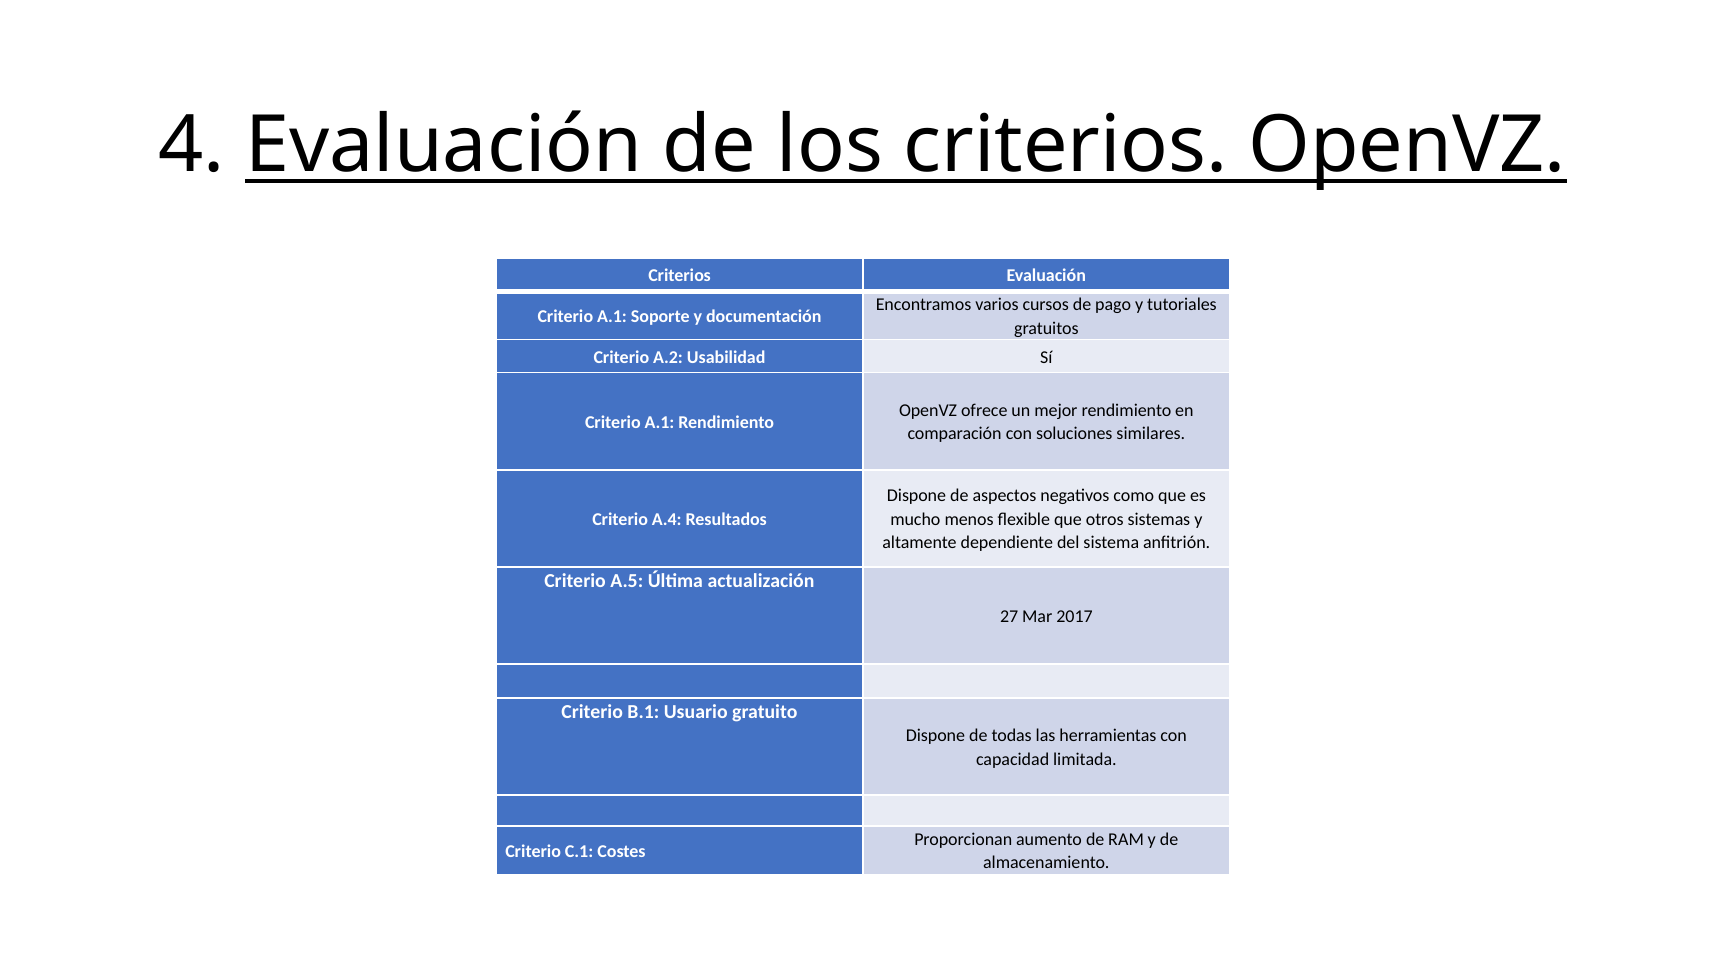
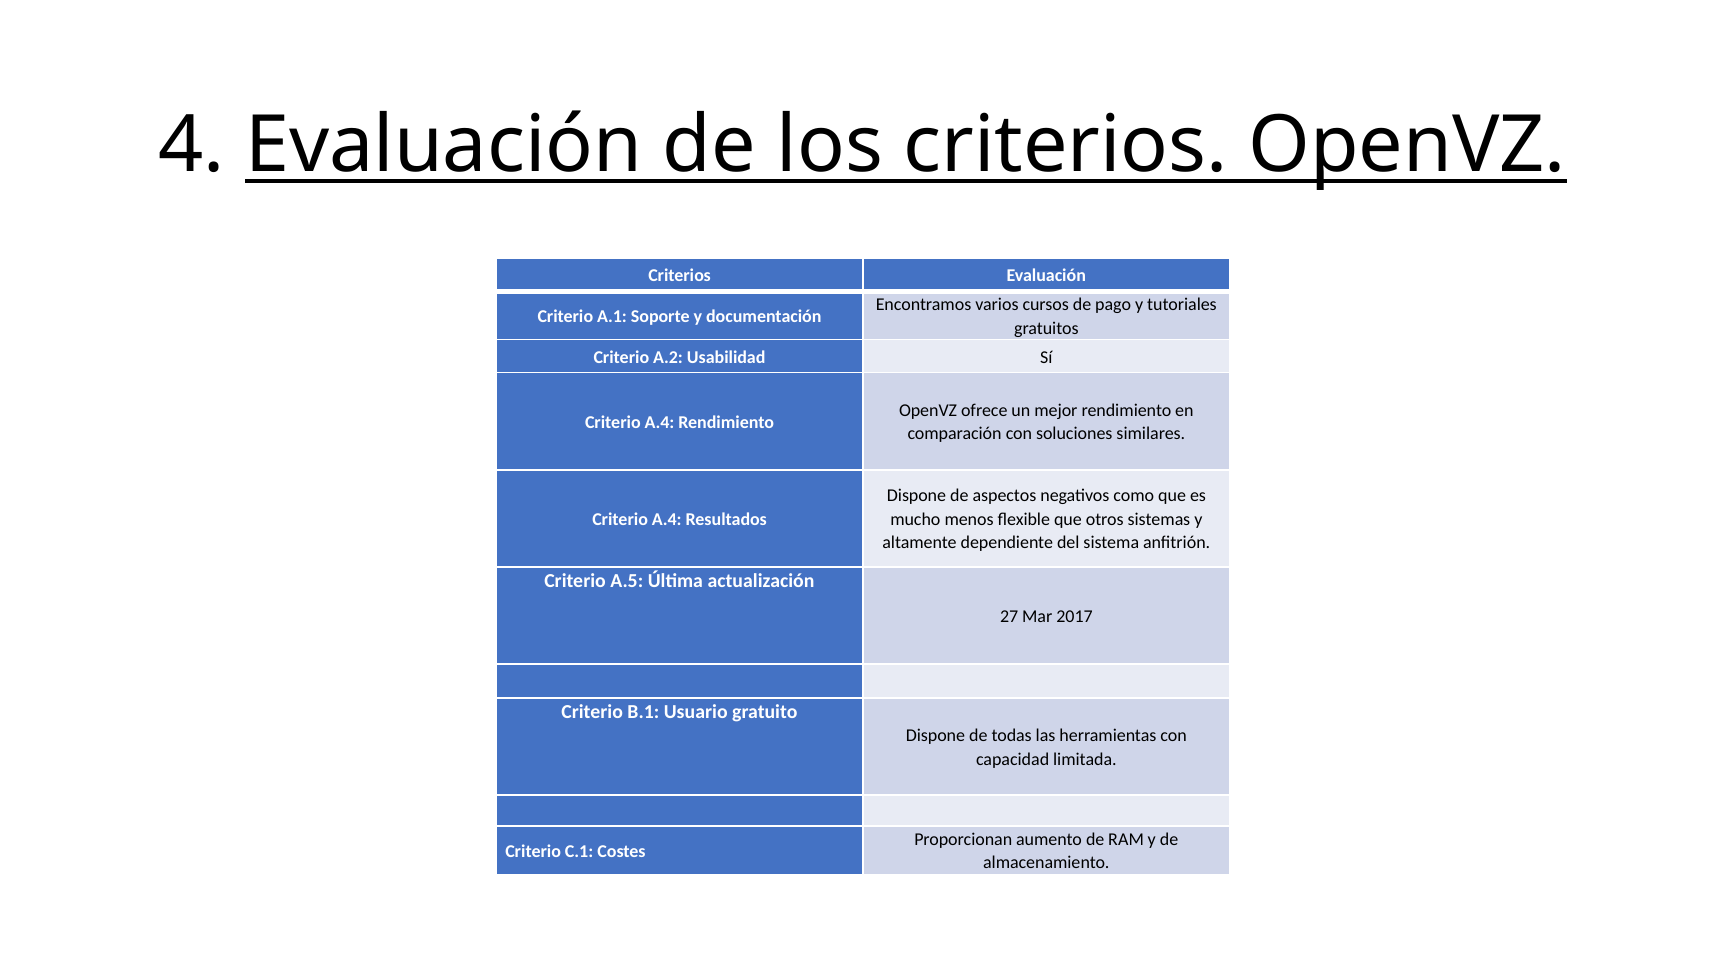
A.1: A.1 -> A.4 (659, 422)
